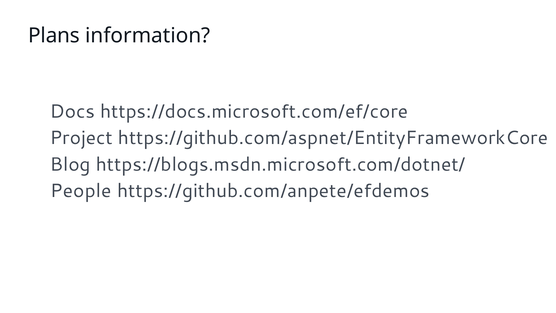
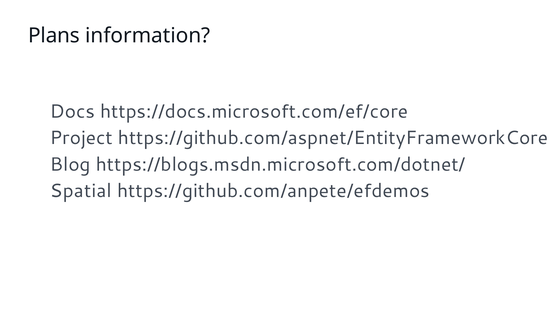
People: People -> Spatial (81, 191)
